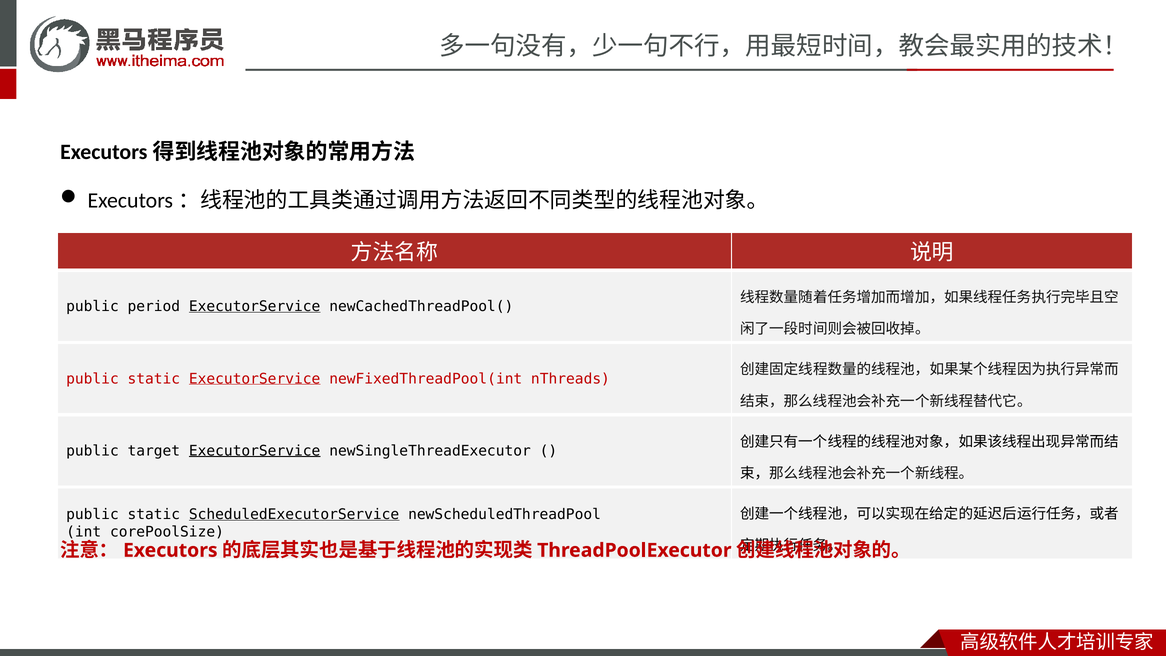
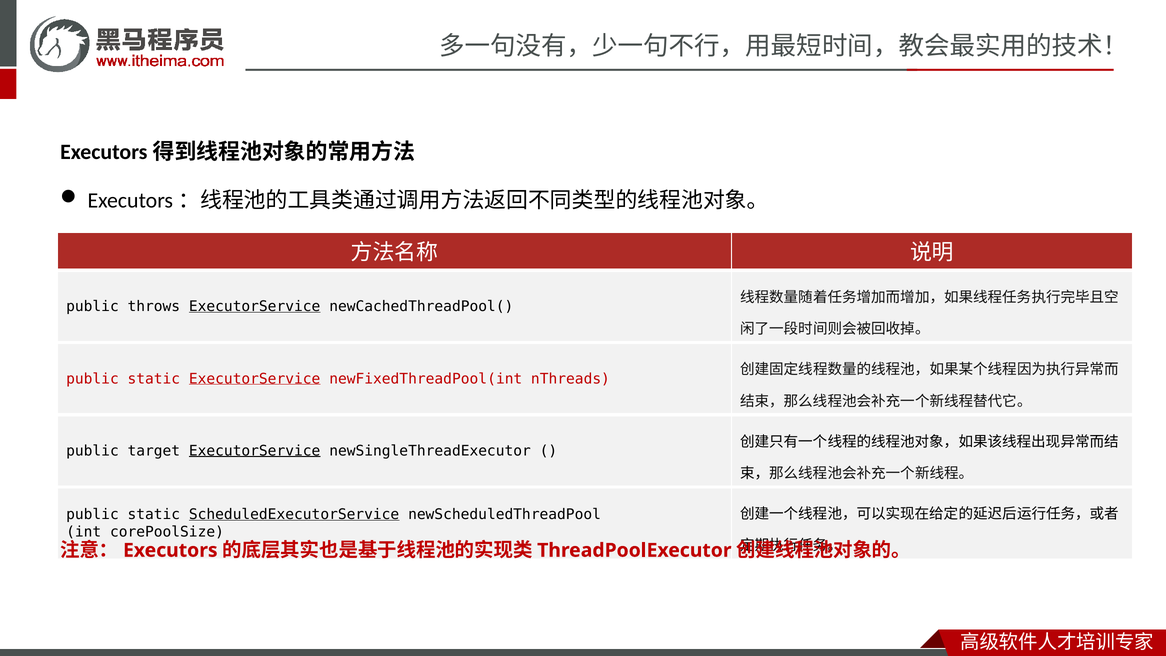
period: period -> throws (154, 307)
